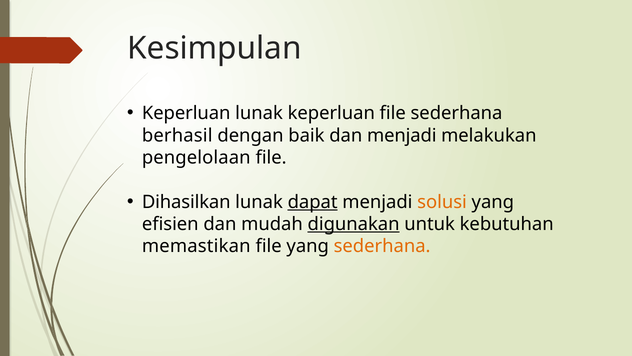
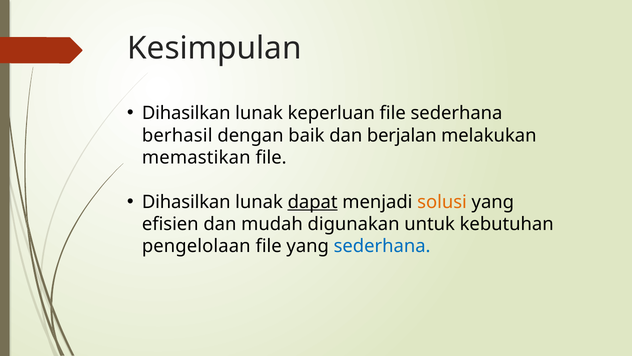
Keperluan: Keperluan -> Dihasilkan (186, 113)
dan menjadi: menjadi -> berjalan (402, 135)
pengelolaan: pengelolaan -> memastikan (196, 157)
digunakan underline: present -> none (354, 224)
memastikan: memastikan -> pengelolaan (196, 246)
sederhana colour: orange -> blue (382, 246)
